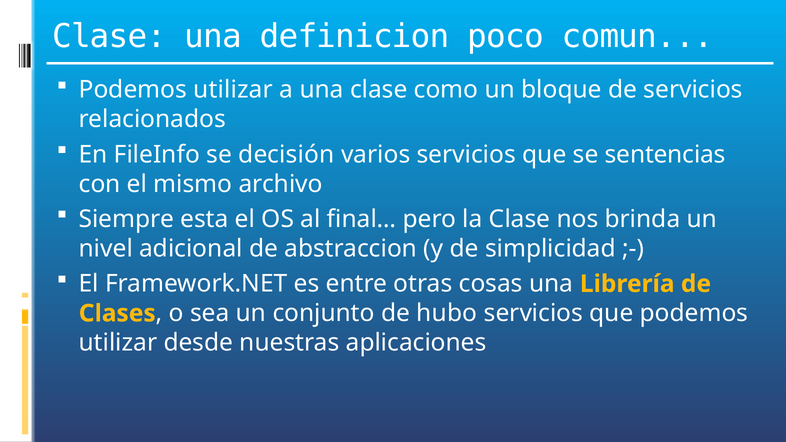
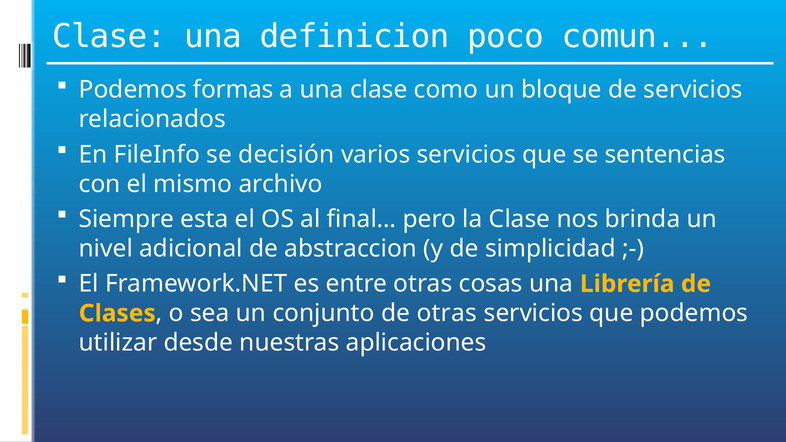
utilizar: utilizar -> formas (233, 90)
de hubo: hubo -> otras (447, 313)
